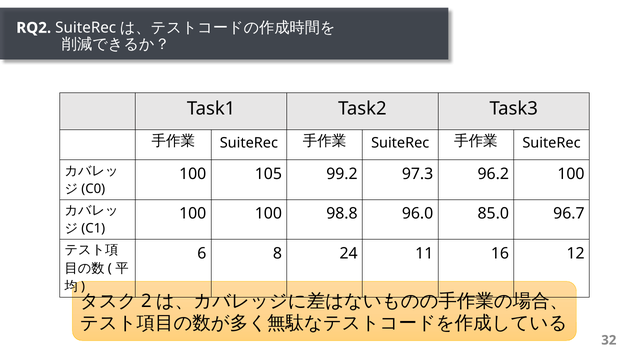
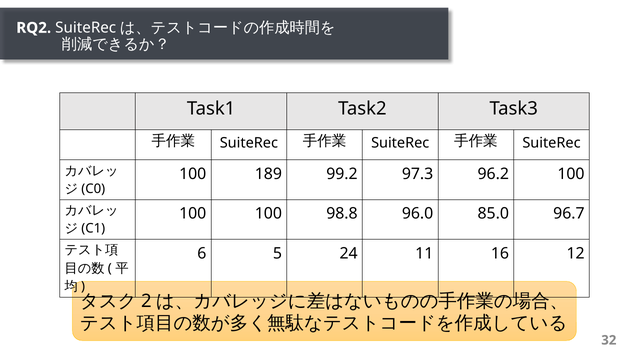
105: 105 -> 189 (268, 174)
8: 8 -> 5 (277, 253)
